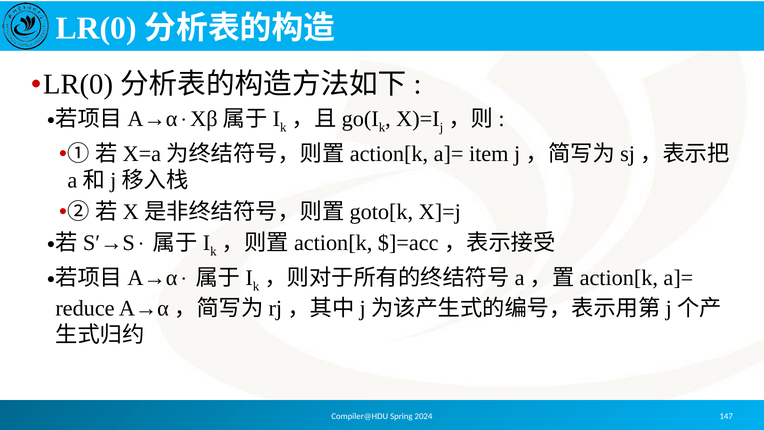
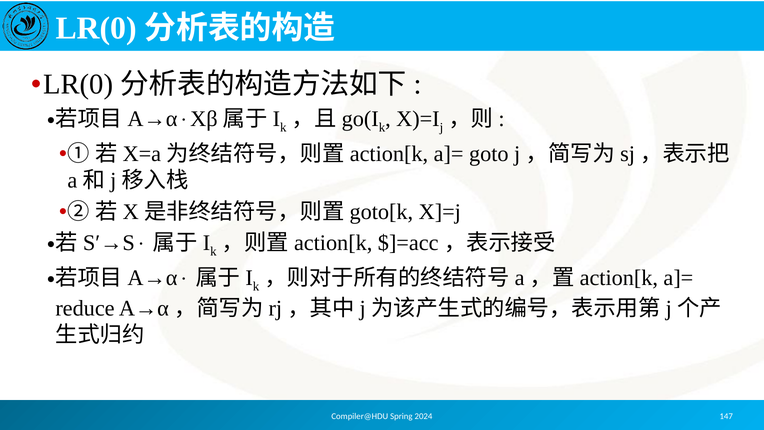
item: item -> goto (489, 154)
